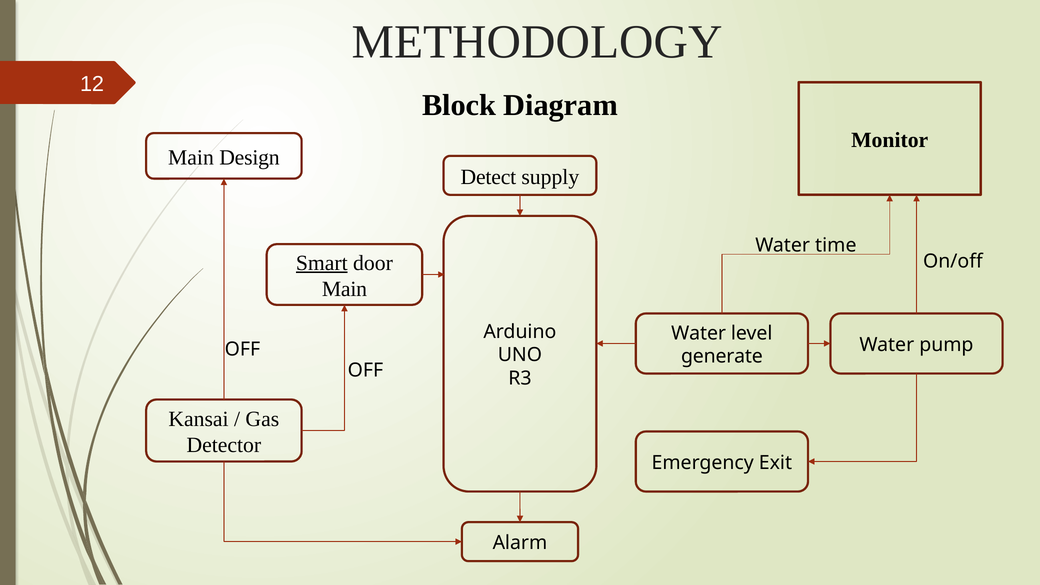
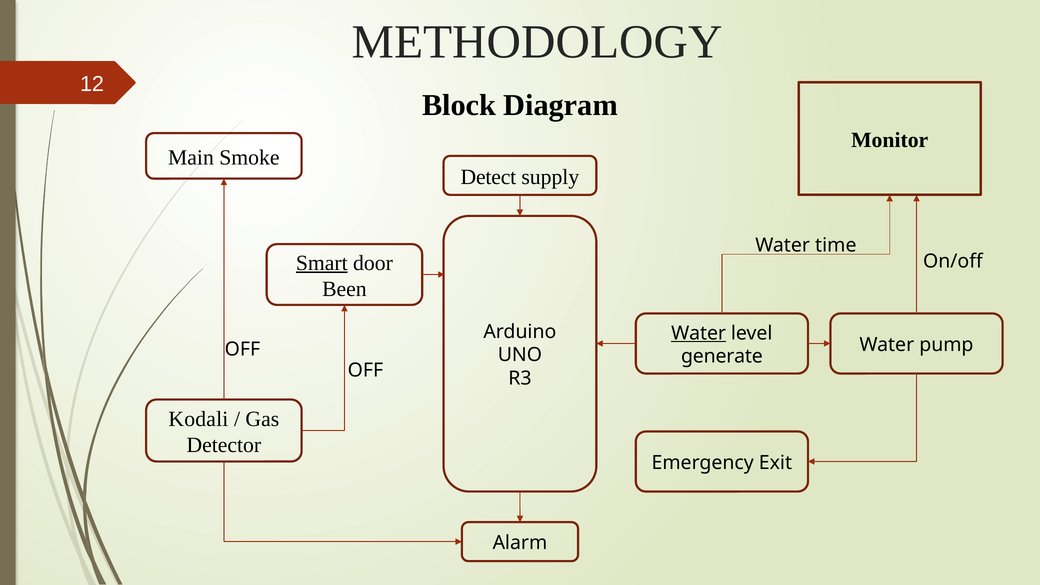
Design: Design -> Smoke (249, 157)
Main: Main -> Been (344, 289)
Water underline: none -> present (699, 333)
Kansai: Kansai -> Kodali (198, 419)
